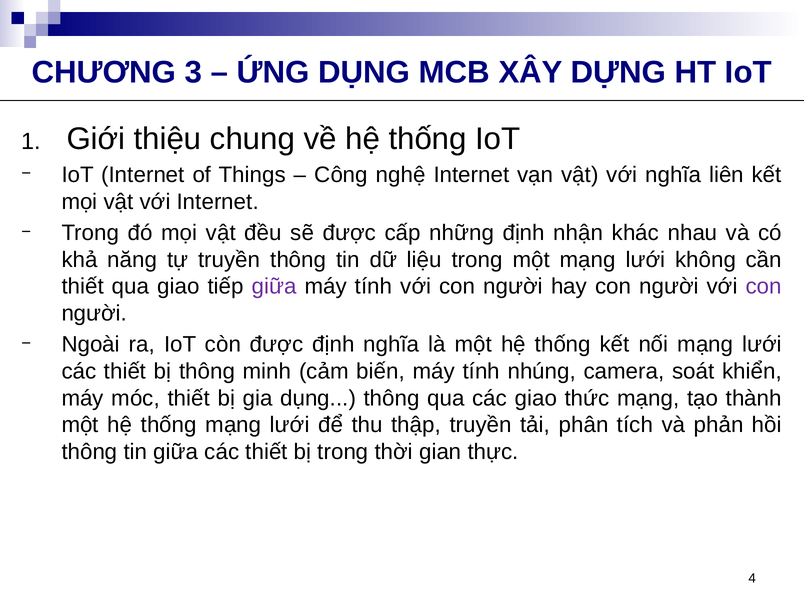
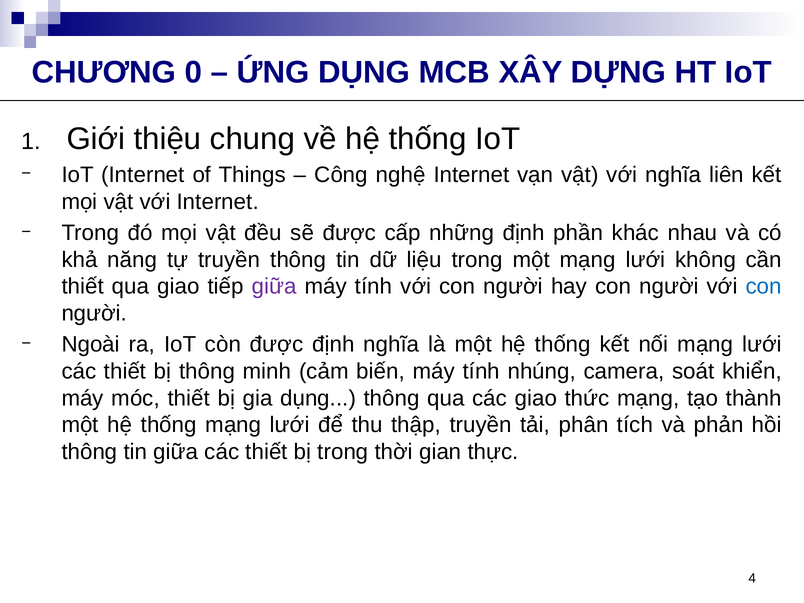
3: 3 -> 0 (193, 73)
nhận: nhận -> phần (578, 233)
con colour: purple -> blue (764, 287)
